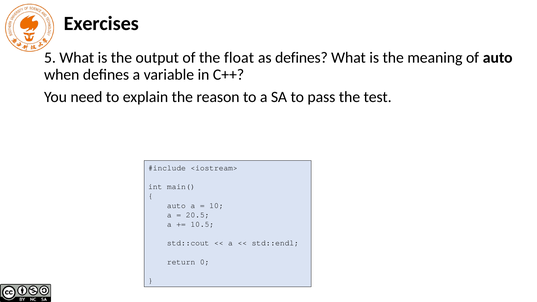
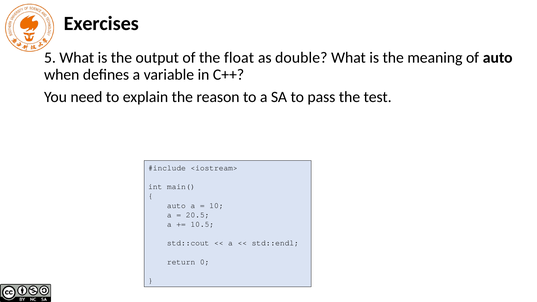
as defines: defines -> double (301, 58)
